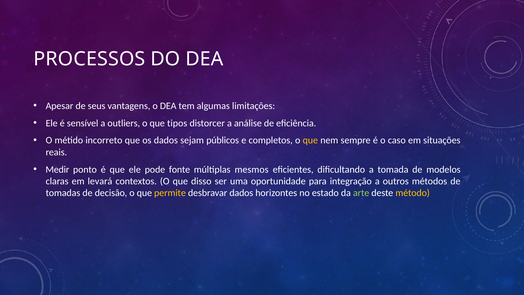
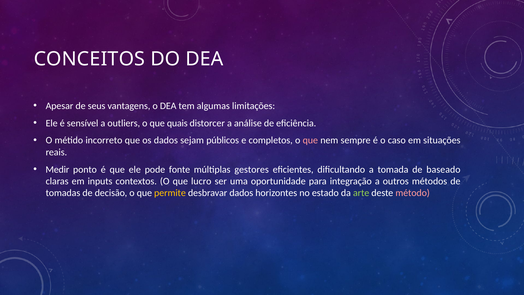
PROCESSOS: PROCESSOS -> CONCEITOS (89, 59)
tipos: tipos -> quais (177, 123)
que colour: yellow -> pink (310, 140)
mesmos: mesmos -> gestores (252, 169)
modelos: modelos -> baseado (443, 169)
levará: levará -> inputs (100, 181)
disso: disso -> lucro (201, 181)
método colour: yellow -> pink (413, 193)
